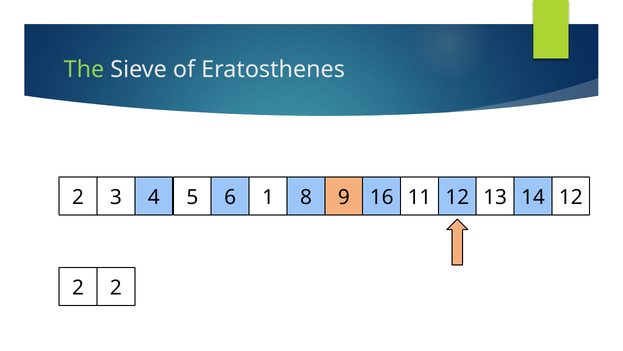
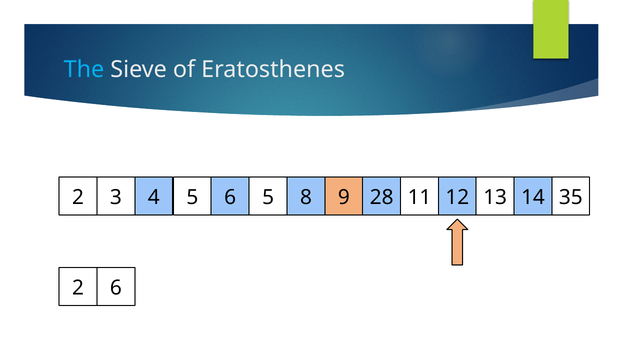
The colour: light green -> light blue (84, 69)
6 1: 1 -> 5 (268, 197)
16: 16 -> 28 (382, 197)
14 12: 12 -> 35 (571, 197)
2 2: 2 -> 6 (116, 287)
